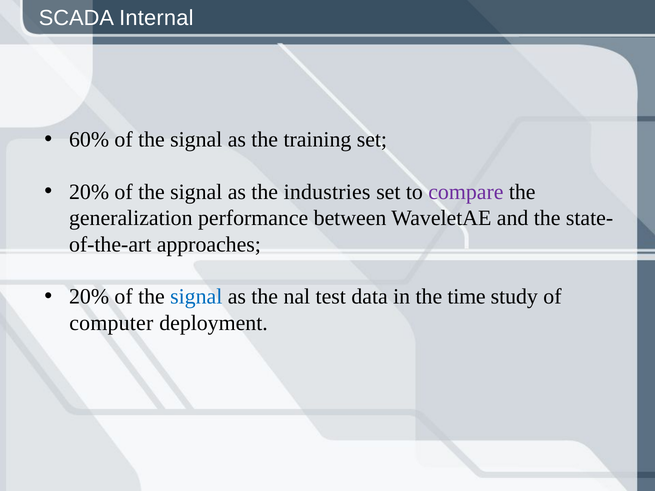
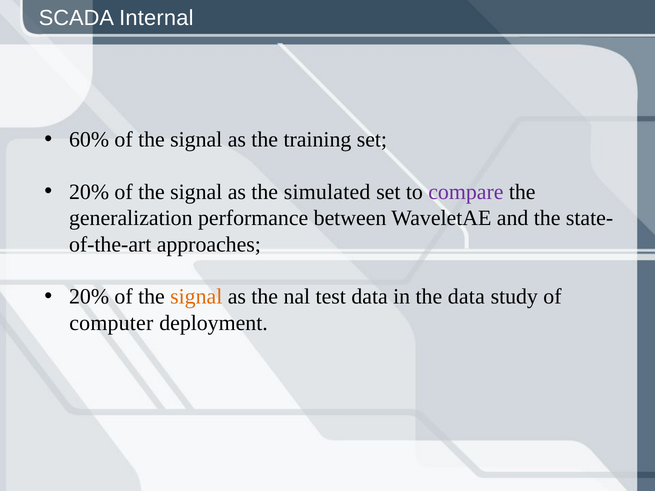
industries: industries -> simulated (327, 192)
signal colour: blue -> orange (196, 297)
the time: time -> data (466, 297)
